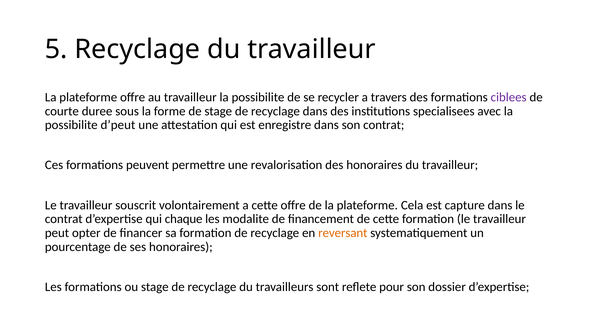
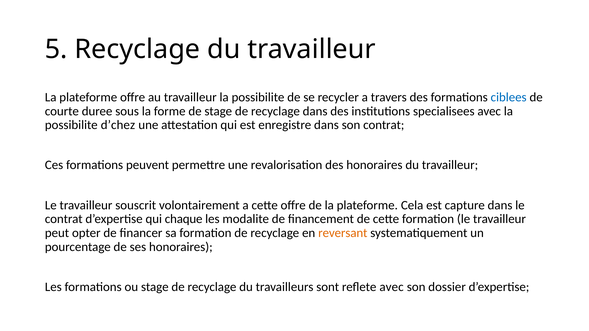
ciblees colour: purple -> blue (509, 97)
d’peut: d’peut -> d’chez (118, 125)
reflete pour: pour -> avec (392, 287)
